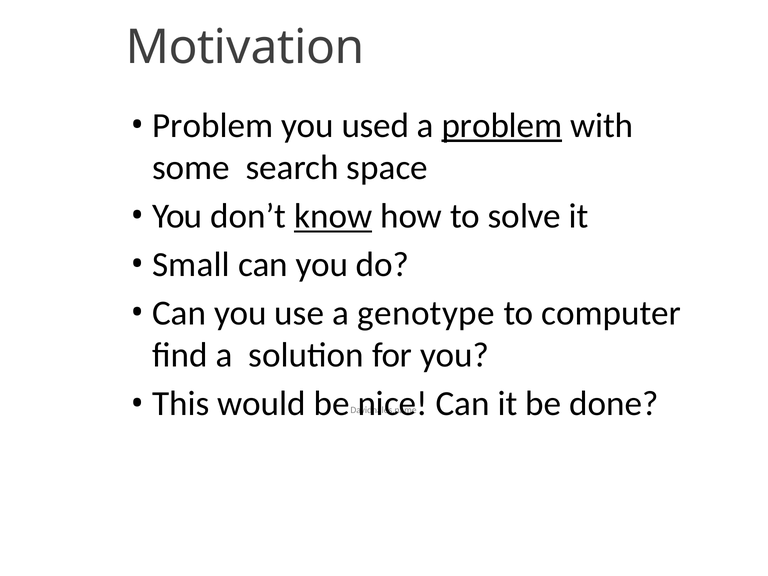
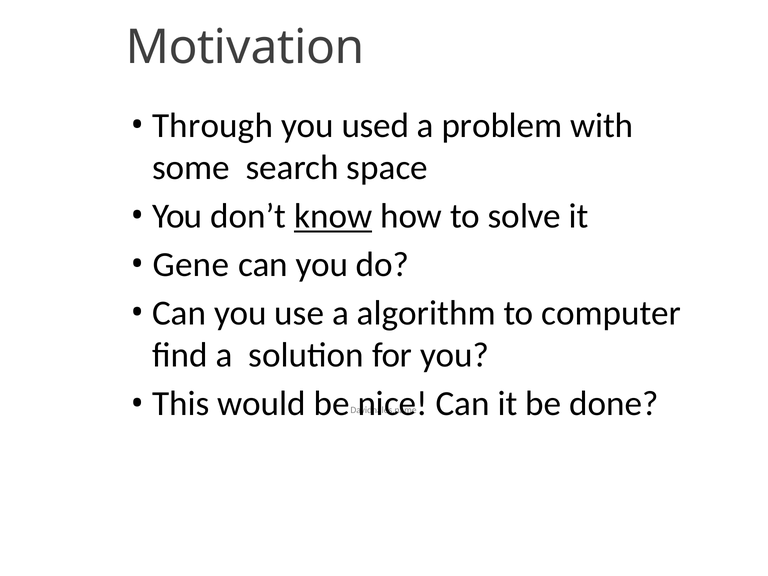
Problem: Problem -> Through (213, 126)
problem underline: present -> none (502, 126)
Small: Small -> Gene (191, 265)
genotype: genotype -> algorithm (426, 313)
